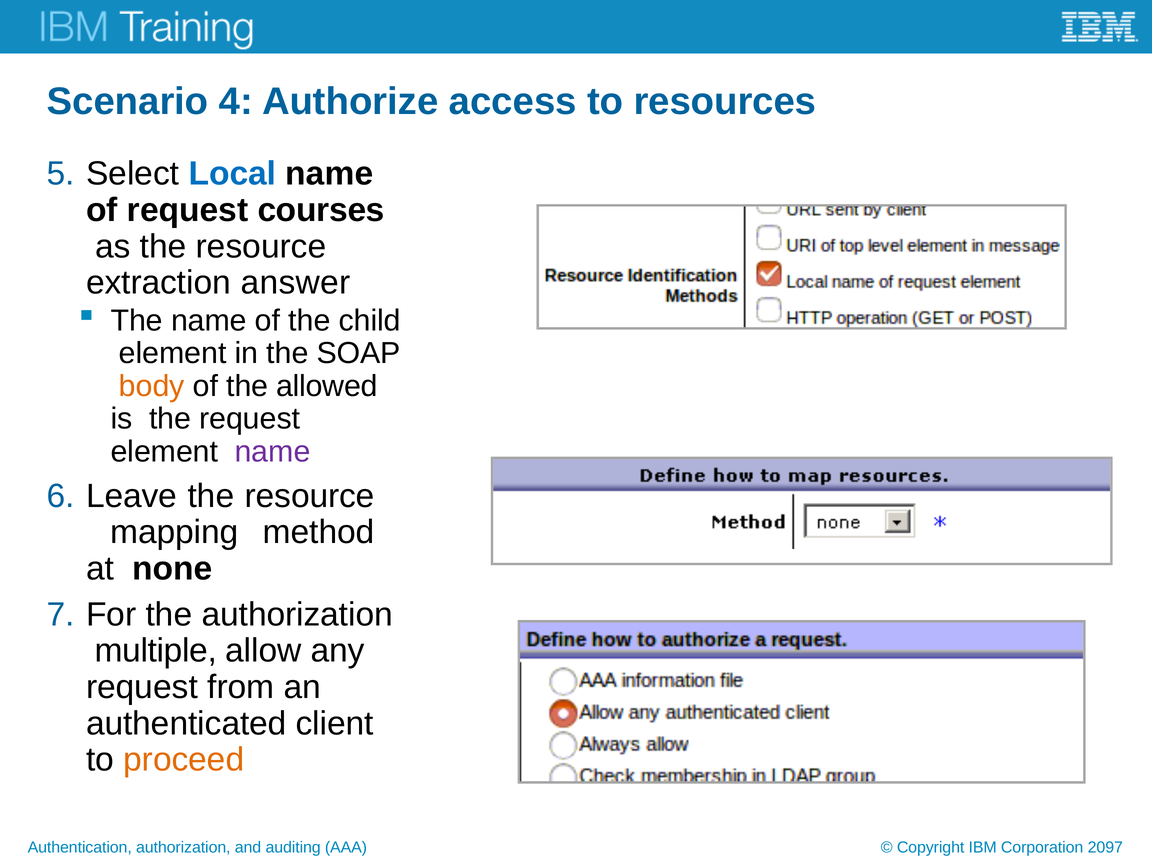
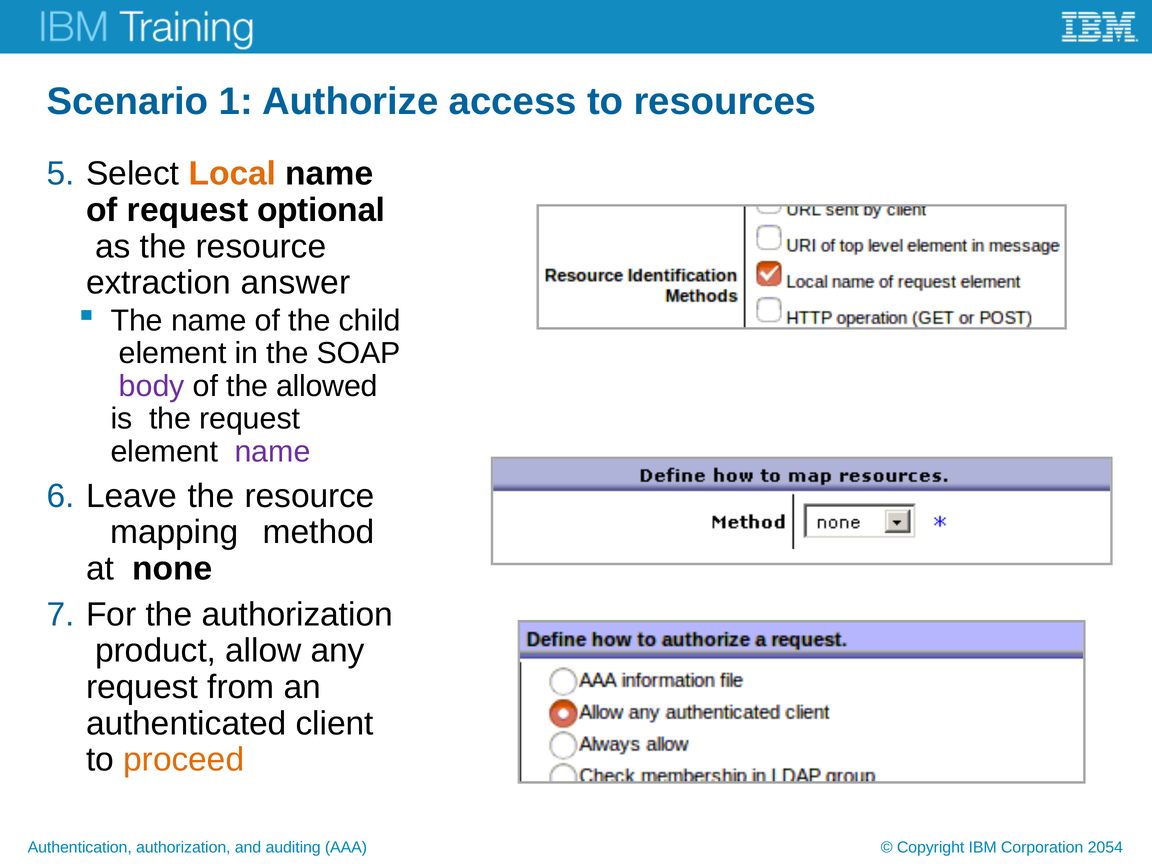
4: 4 -> 1 (236, 101)
Local colour: blue -> orange (232, 174)
courses: courses -> optional (321, 210)
body colour: orange -> purple (152, 386)
multiple: multiple -> product (156, 651)
2097: 2097 -> 2054 (1105, 848)
